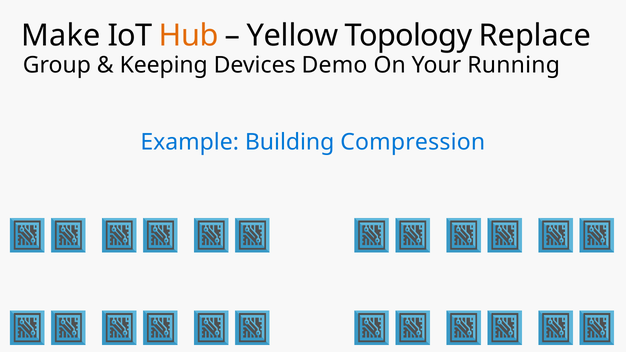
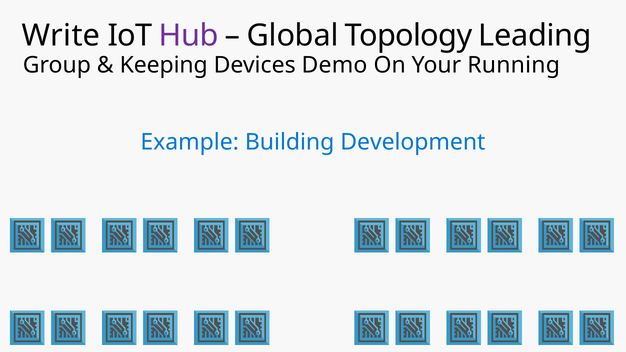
Make: Make -> Write (61, 36)
Hub colour: orange -> purple (189, 36)
Yellow: Yellow -> Global (293, 36)
Replace: Replace -> Leading (535, 36)
Compression: Compression -> Development (413, 142)
